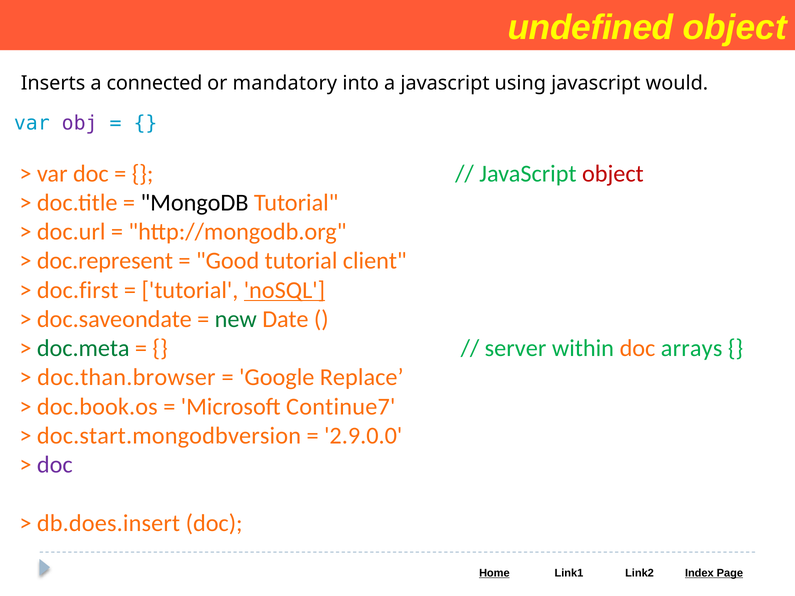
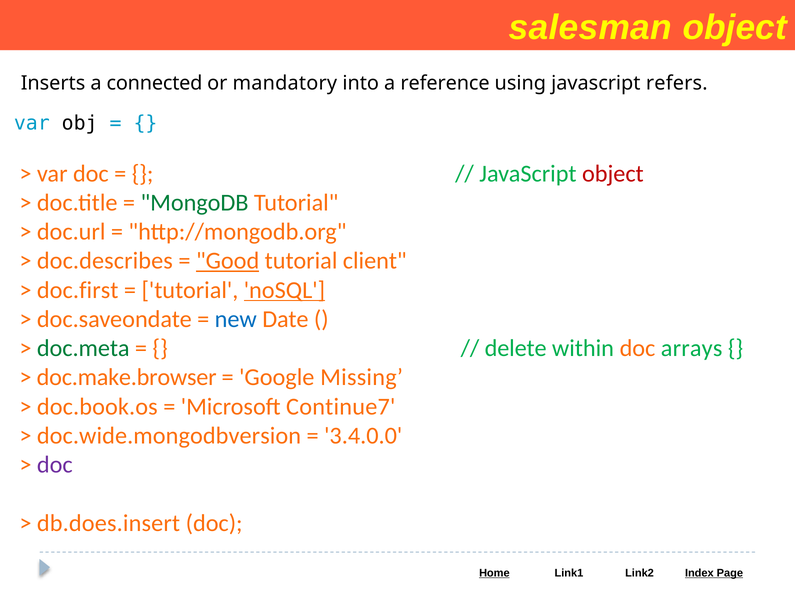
undefined: undefined -> salesman (590, 28)
a javascript: javascript -> reference (445, 83)
would: would -> refers (677, 83)
obj colour: purple -> black (80, 123)
MongoDB colour: black -> green (195, 203)
doc.represent: doc.represent -> doc.describes (105, 261)
Good underline: none -> present (228, 261)
new colour: green -> blue (236, 319)
server: server -> delete (516, 348)
doc.than.browser: doc.than.browser -> doc.make.browser (127, 378)
Replace: Replace -> Missing (362, 378)
doc.start.mongodbversion: doc.start.mongodbversion -> doc.wide.mongodbversion (169, 436)
2.9.0.0: 2.9.0.0 -> 3.4.0.0 (363, 436)
